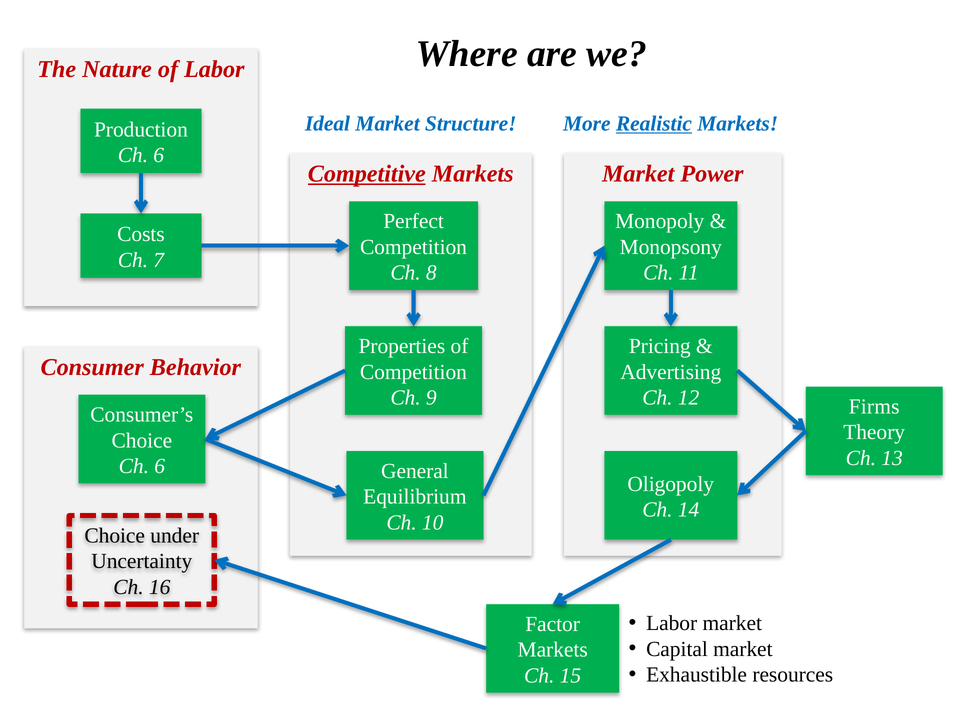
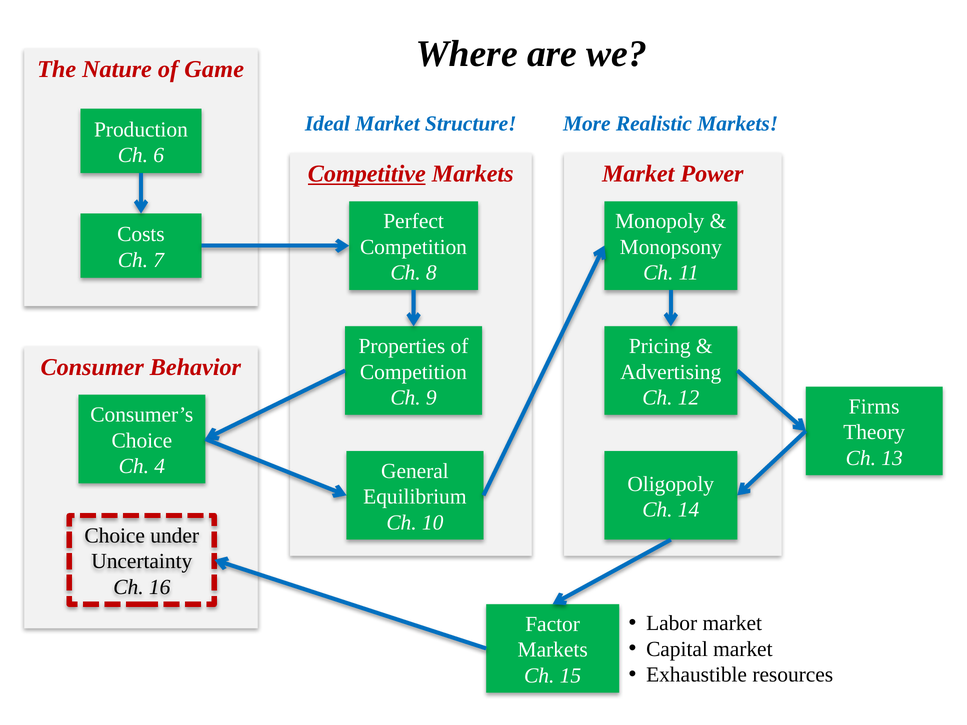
of Labor: Labor -> Game (214, 69)
Realistic underline: present -> none (654, 124)
6: 6 -> 4 (160, 466)
